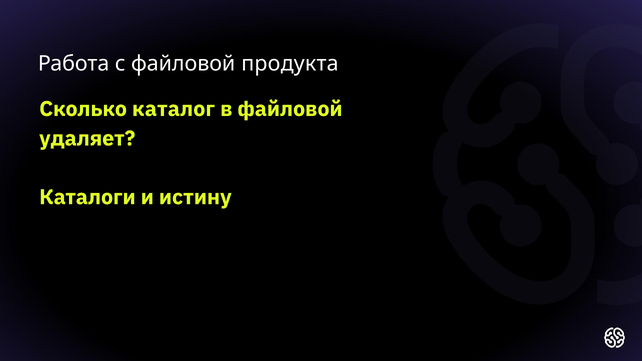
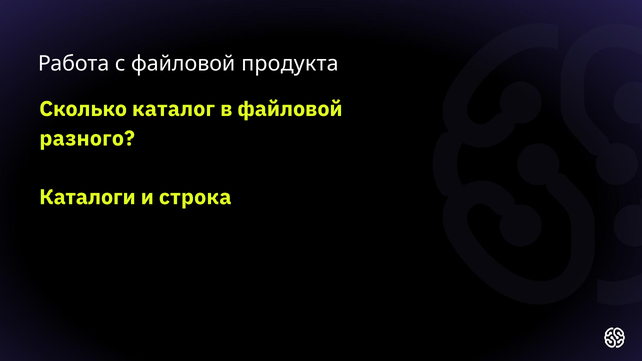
удаляет: удаляет -> разного (87, 138)
истину: истину -> строка (195, 197)
